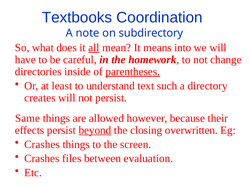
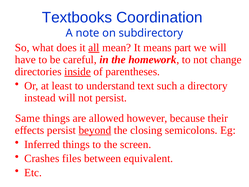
into: into -> part (183, 48)
inside underline: none -> present (78, 72)
parentheses underline: present -> none (133, 72)
creates: creates -> instead (40, 98)
overwritten: overwritten -> semicolons (191, 130)
Crashes: Crashes -> Inferred (42, 144)
evaluation: evaluation -> equivalent (148, 158)
